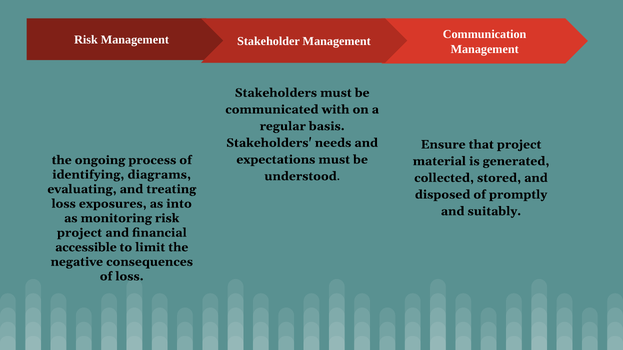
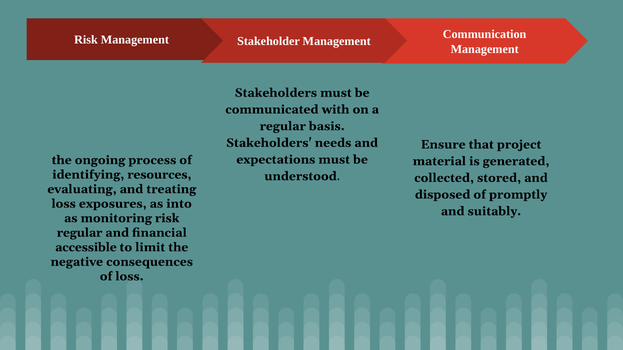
diagrams: diagrams -> resources (159, 175)
project: project -> regular (80, 233)
